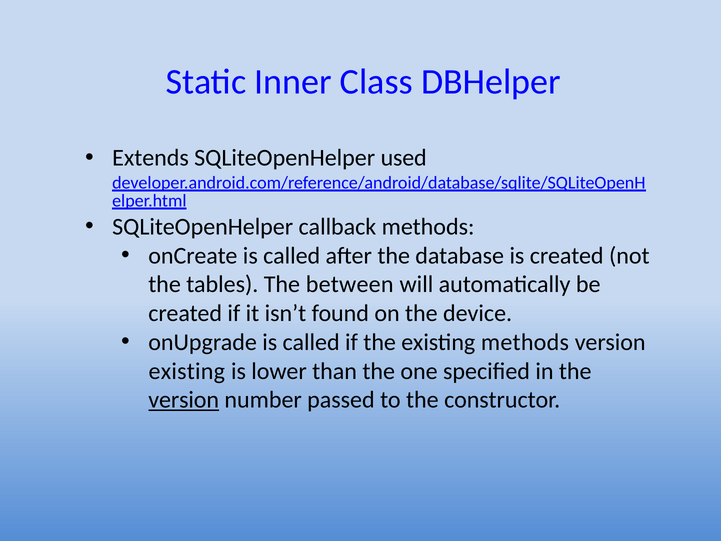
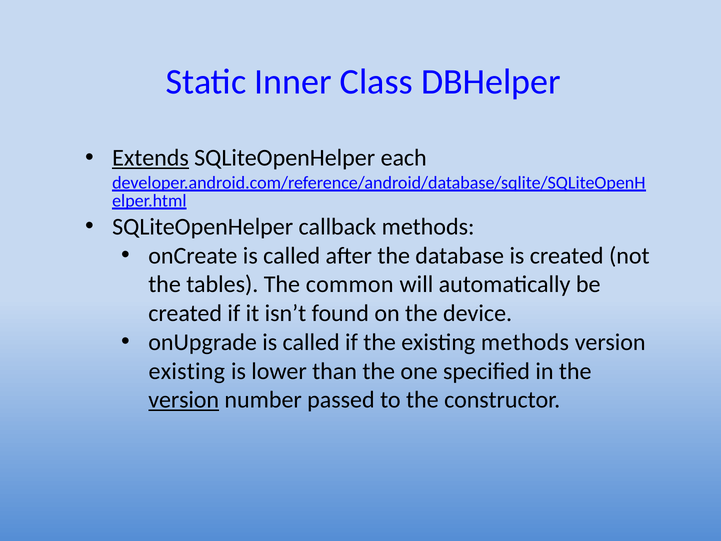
Extends underline: none -> present (151, 158)
used: used -> each (404, 158)
between: between -> common (350, 284)
